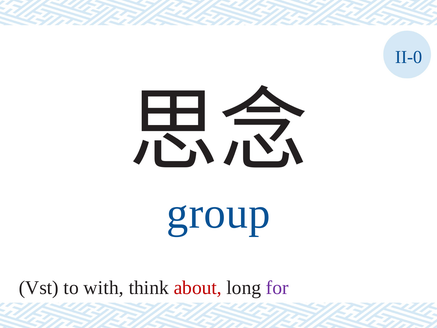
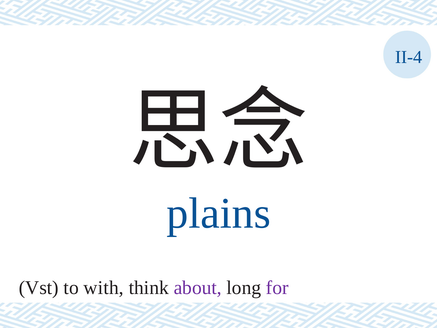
II-0: II-0 -> II-4 (409, 57)
group: group -> plains (219, 213)
about colour: red -> purple (198, 288)
